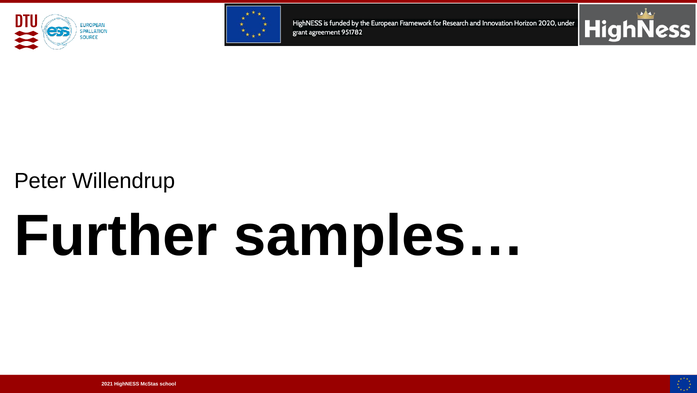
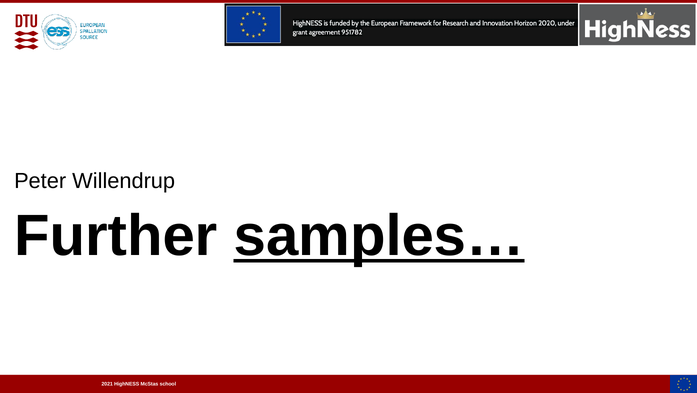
samples… underline: none -> present (379, 236)
